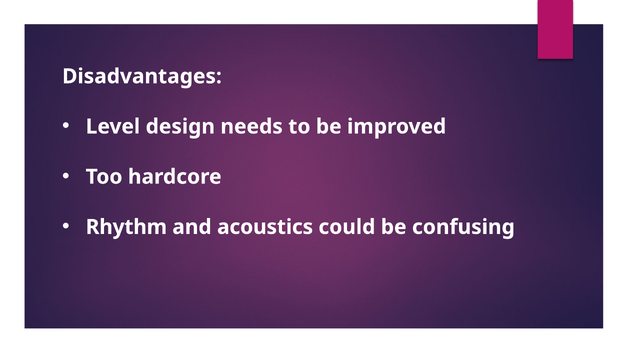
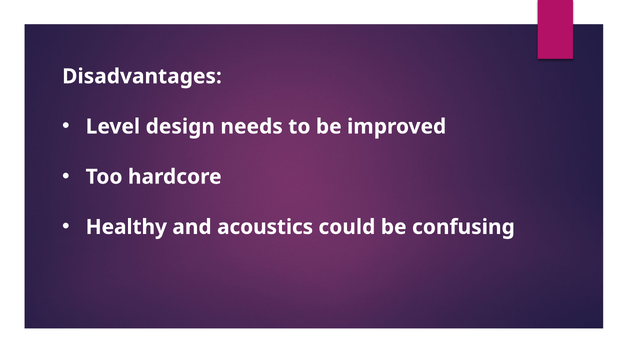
Rhythm: Rhythm -> Healthy (126, 227)
